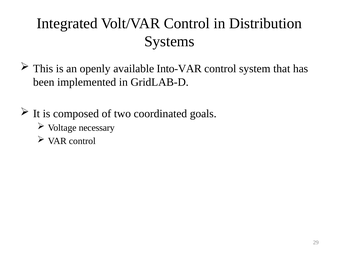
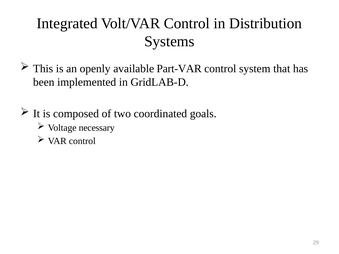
Into-VAR: Into-VAR -> Part-VAR (179, 69)
